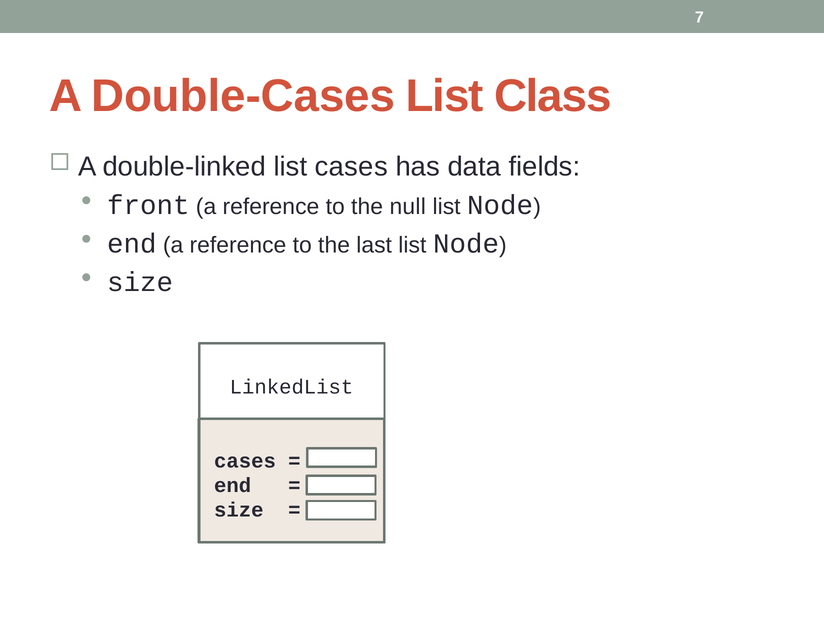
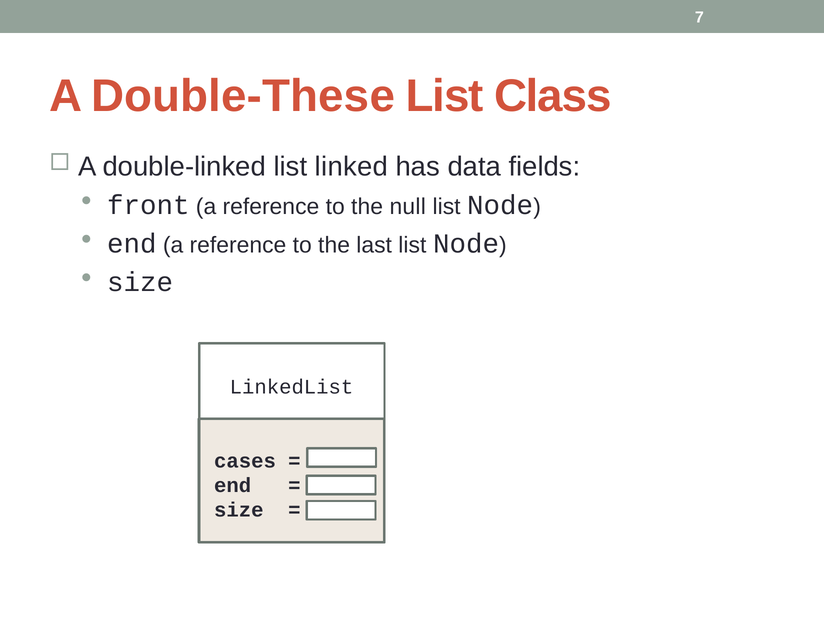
Double-Cases: Double-Cases -> Double-These (243, 96)
list cases: cases -> linked (351, 167)
